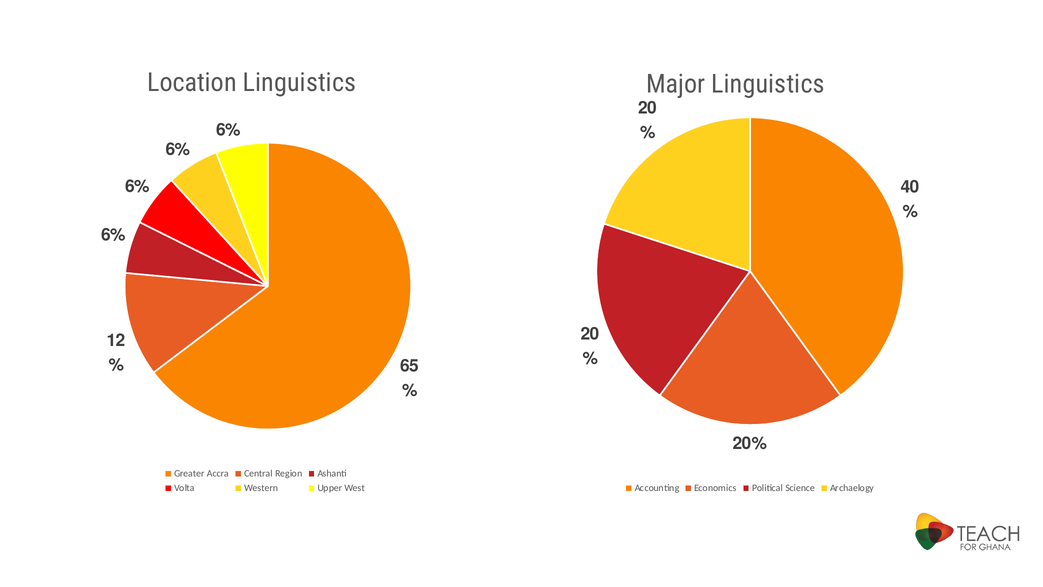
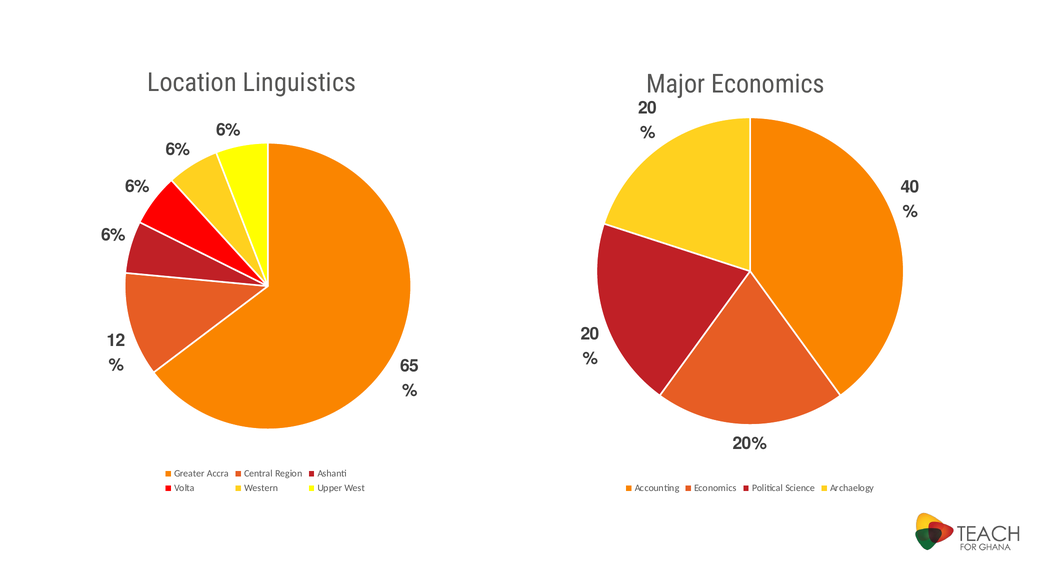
Major Linguistics: Linguistics -> Economics (768, 84)
